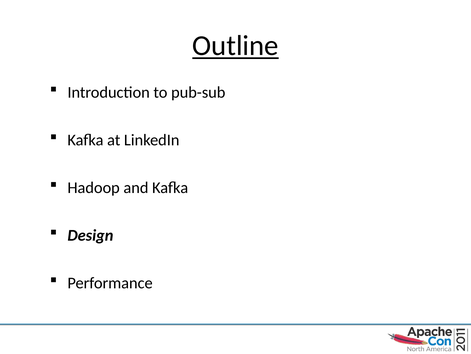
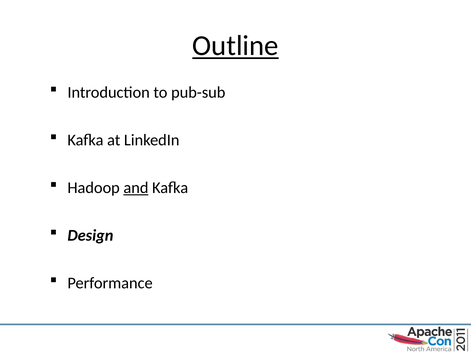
and underline: none -> present (136, 187)
